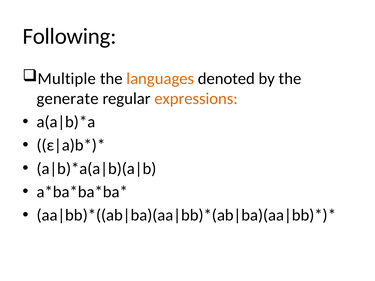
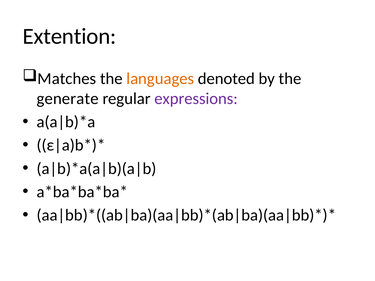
Following: Following -> Extention (69, 36)
Multiple: Multiple -> Matches (67, 79)
expressions colour: orange -> purple (196, 99)
